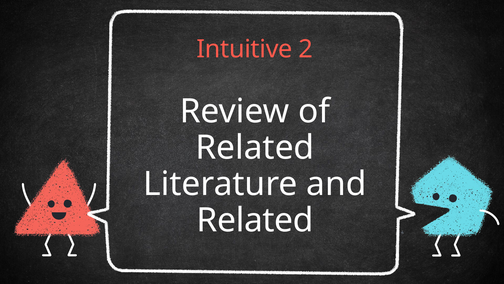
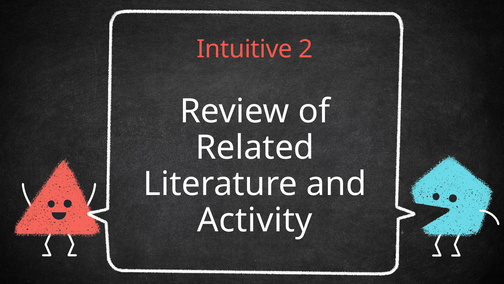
Related: Related -> Activity (255, 220)
